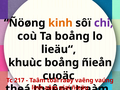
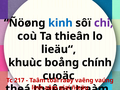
kinh colour: orange -> blue (60, 23)
Ta boång: boång -> thieân (72, 36)
ñieån: ñieån -> chính (97, 63)
